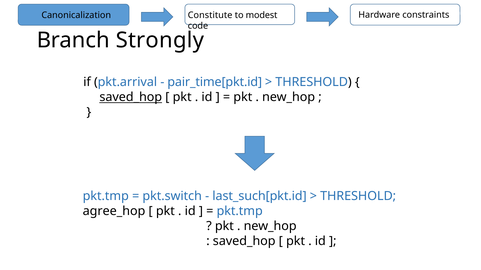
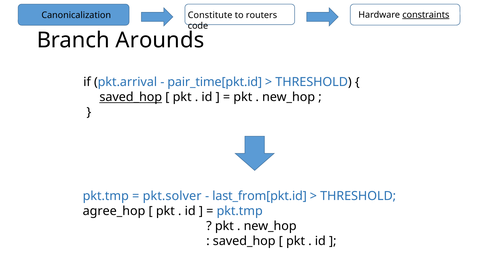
constraints underline: none -> present (426, 15)
modest: modest -> routers (262, 15)
Strongly: Strongly -> Arounds (160, 40)
pkt.switch: pkt.switch -> pkt.solver (172, 197)
last_such[pkt.id: last_such[pkt.id -> last_from[pkt.id (260, 197)
